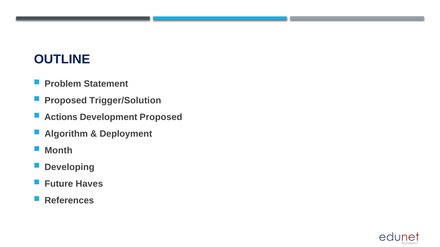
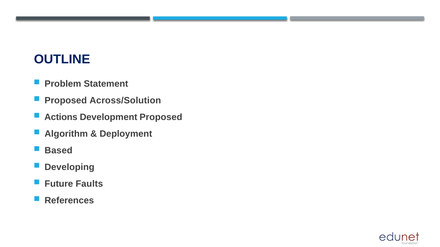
Trigger/Solution: Trigger/Solution -> Across/Solution (125, 101)
Month: Month -> Based (59, 151)
Haves: Haves -> Faults (89, 184)
